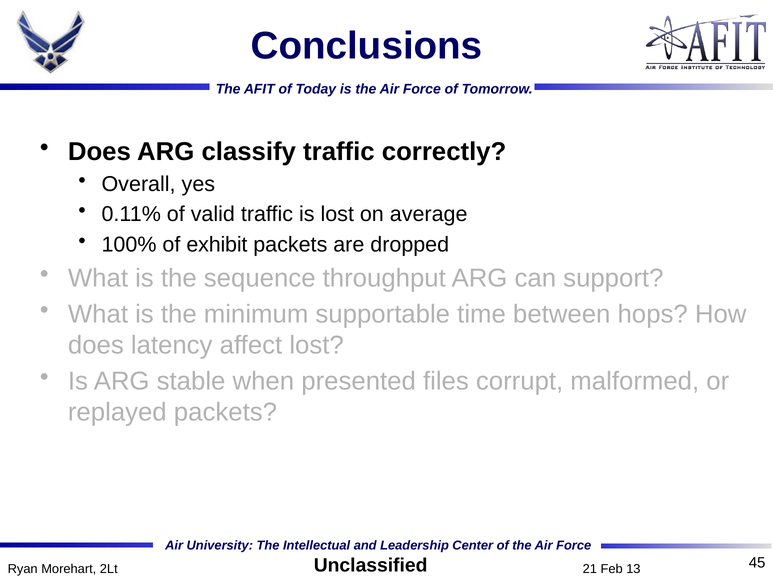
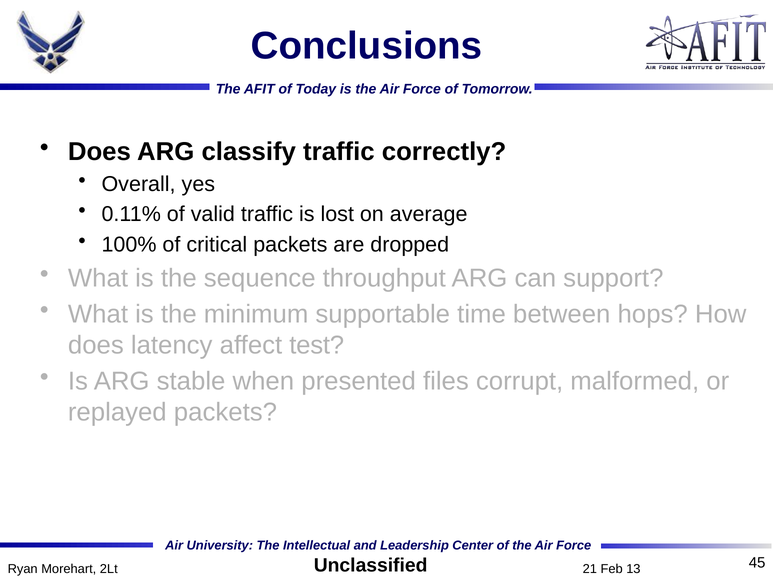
exhibit: exhibit -> critical (217, 244)
affect lost: lost -> test (317, 345)
